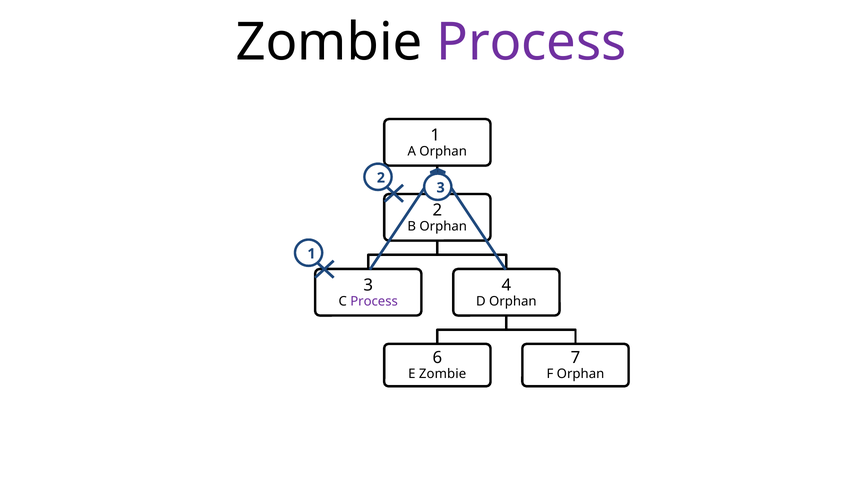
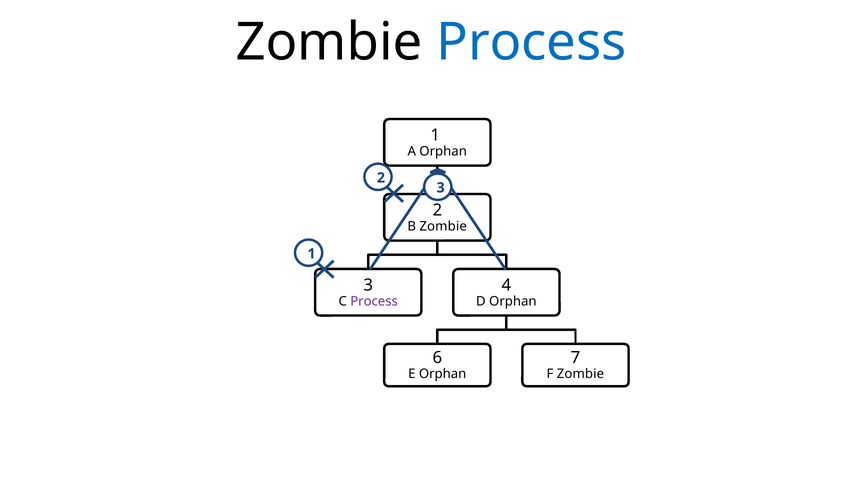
Process colour: purple -> blue (531, 42)
Orphan: Orphan -> Zombie (443, 226)
Zombie: Zombie -> Orphan (443, 374)
Orphan: Orphan -> Zombie (580, 374)
